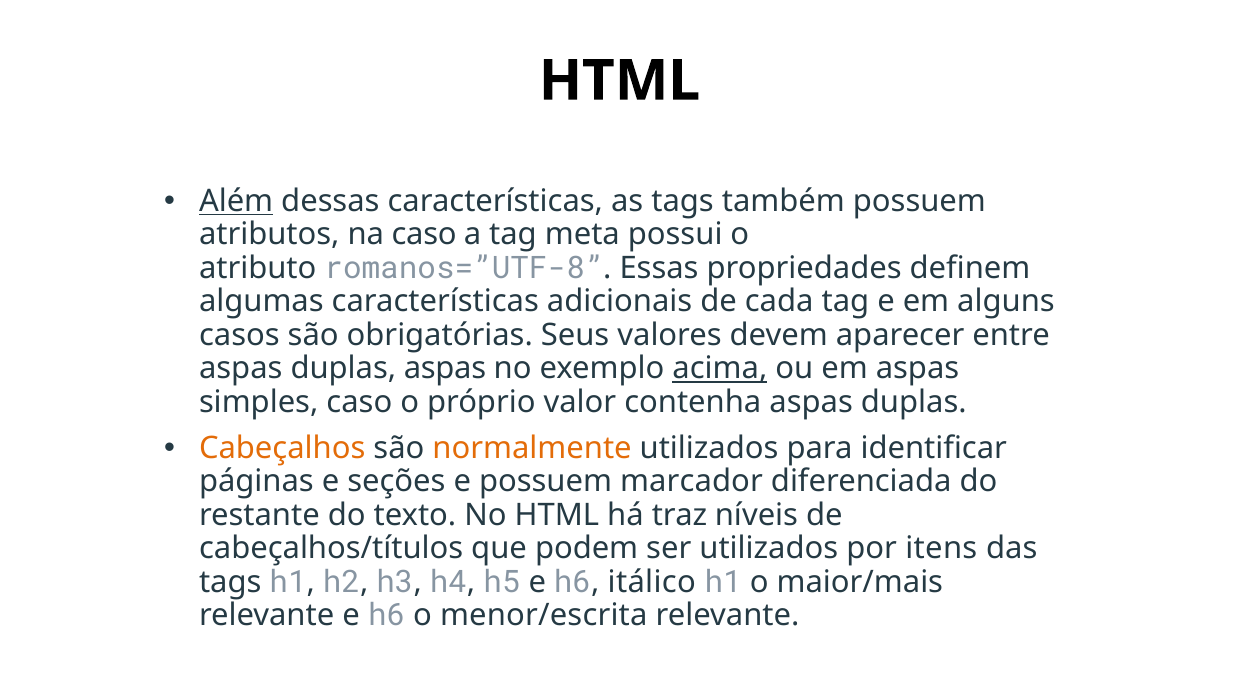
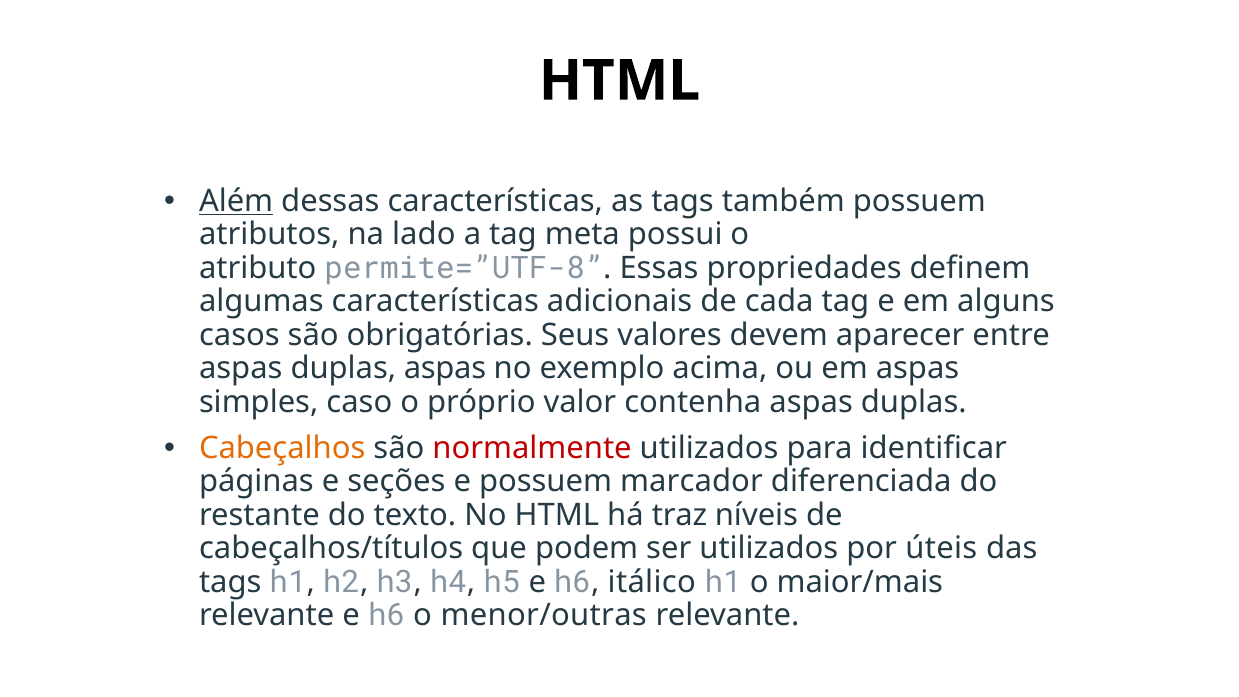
na caso: caso -> lado (424, 235)
romanos=”UTF-8: romanos=”UTF-8 -> permite=”UTF-8 (464, 268)
acima underline: present -> none (720, 368)
normalmente colour: orange -> red (532, 448)
itens: itens -> úteis (941, 548)
menor/escrita: menor/escrita -> menor/outras (544, 615)
